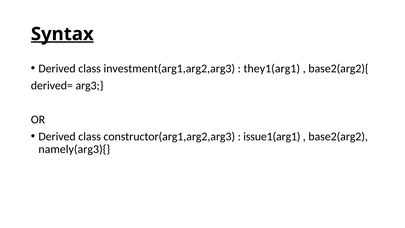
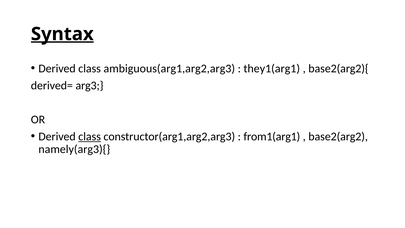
investment(arg1,arg2,arg3: investment(arg1,arg2,arg3 -> ambiguous(arg1,arg2,arg3 (169, 68)
class underline: none -> present (90, 136)
issue1(arg1: issue1(arg1 -> from1(arg1 (272, 136)
